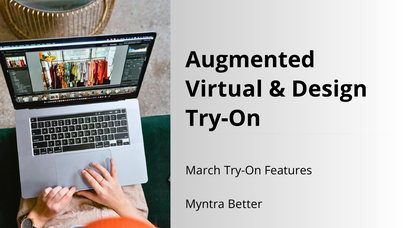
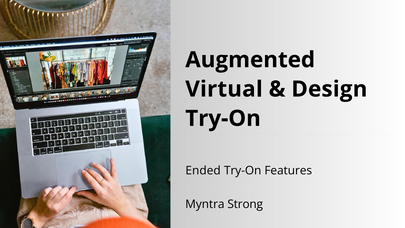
March: March -> Ended (203, 171)
Better: Better -> Strong (245, 204)
